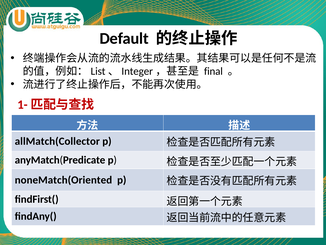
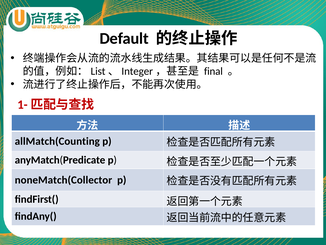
allMatch(Collector: allMatch(Collector -> allMatch(Counting (57, 141)
noneMatch(Oriented: noneMatch(Oriented -> noneMatch(Collector (63, 180)
